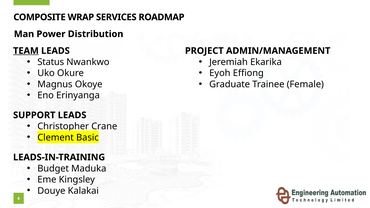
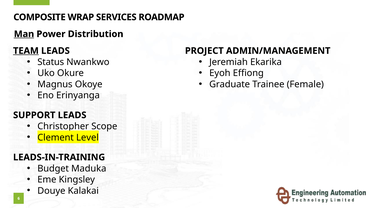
Man underline: none -> present (24, 34)
Crane: Crane -> Scope (104, 126)
Basic: Basic -> Level (87, 138)
